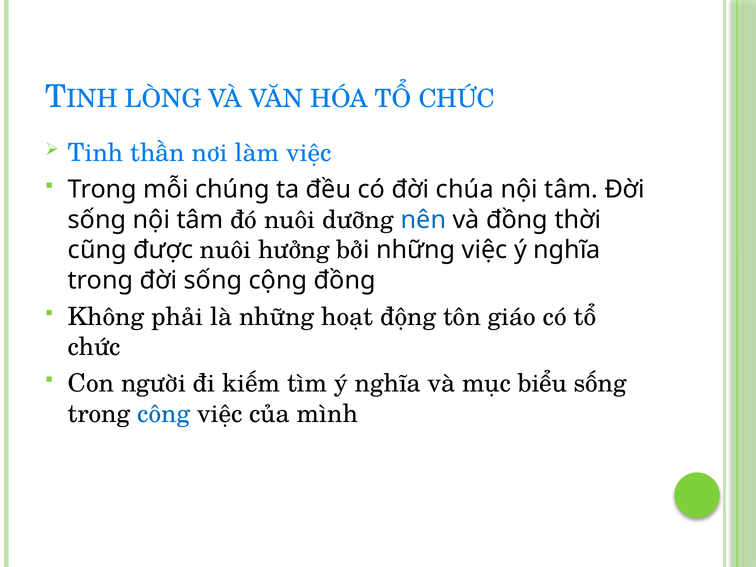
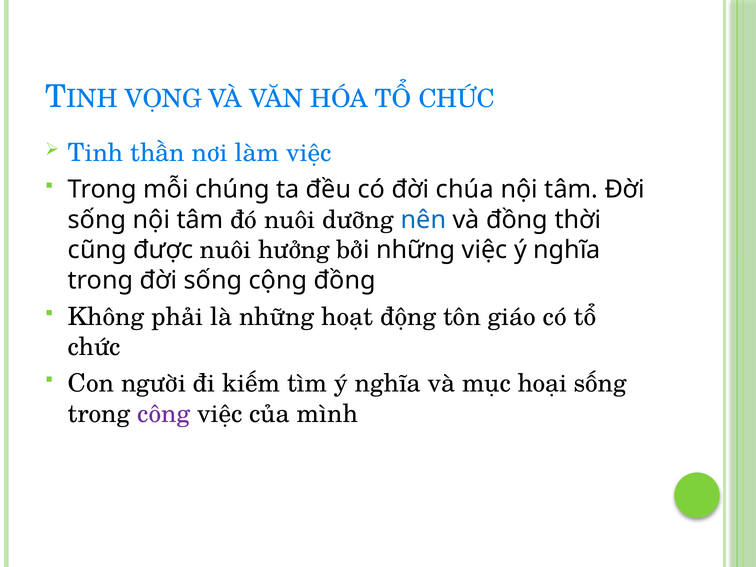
LÒNG: LÒNG -> VỌNG (163, 99)
biểu: biểu -> hoại (542, 384)
công colour: blue -> purple (164, 414)
